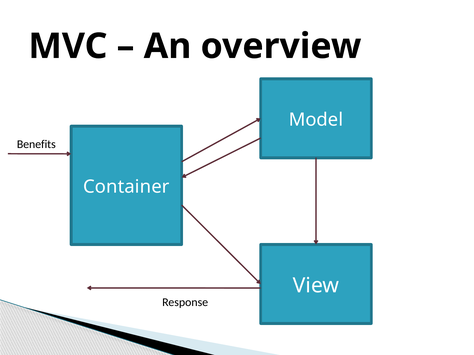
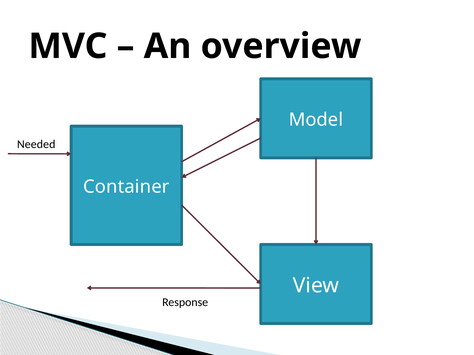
Benefits: Benefits -> Needed (36, 145)
